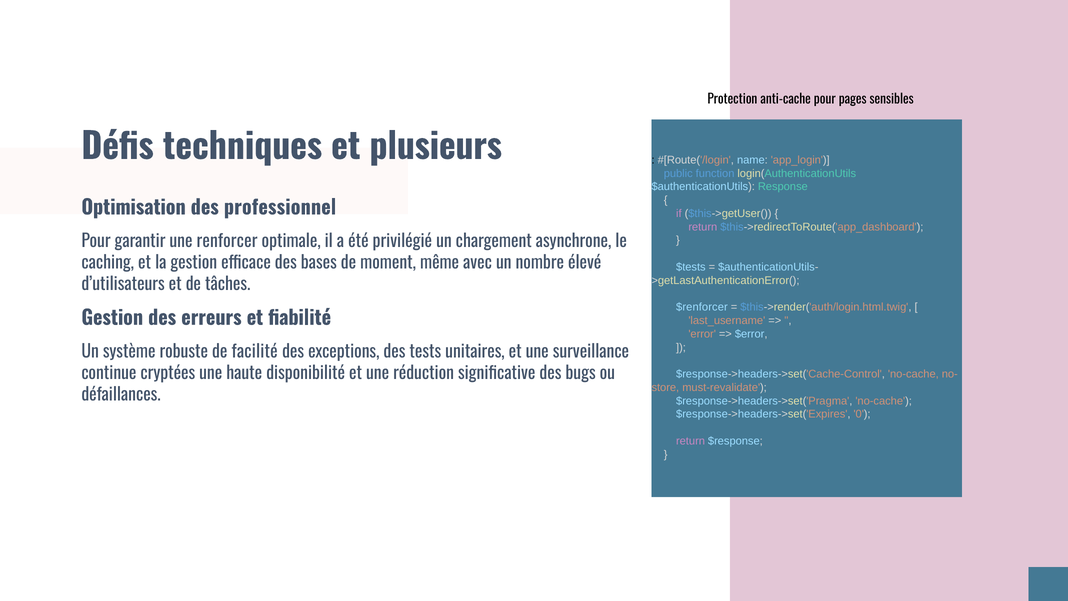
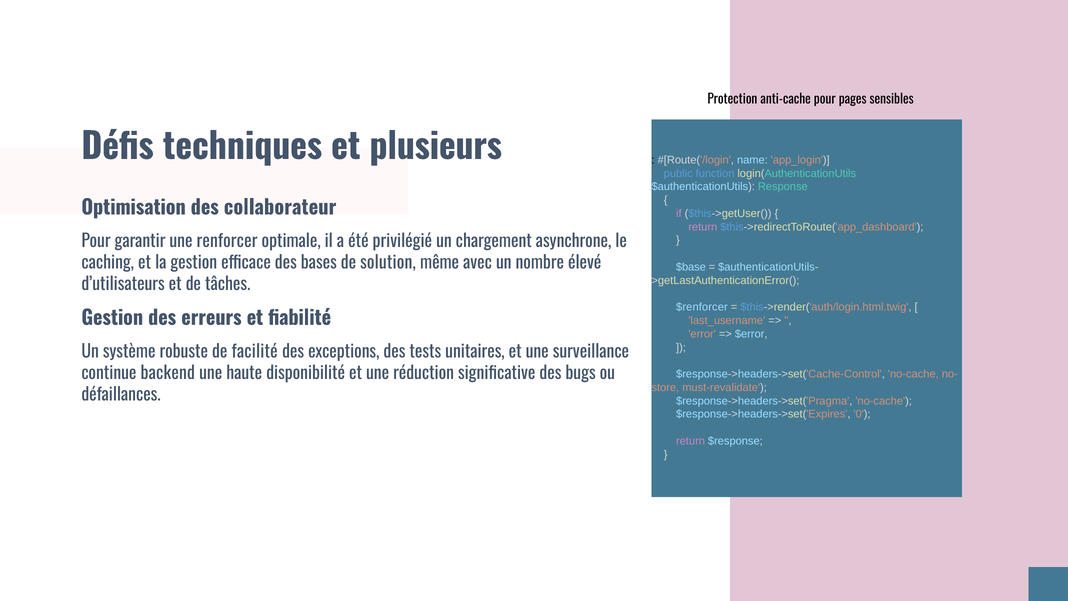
professionnel: professionnel -> collaborateur (280, 208)
moment: moment -> solution (388, 263)
$tests: $tests -> $base (691, 267)
cryptées: cryptées -> backend (168, 373)
